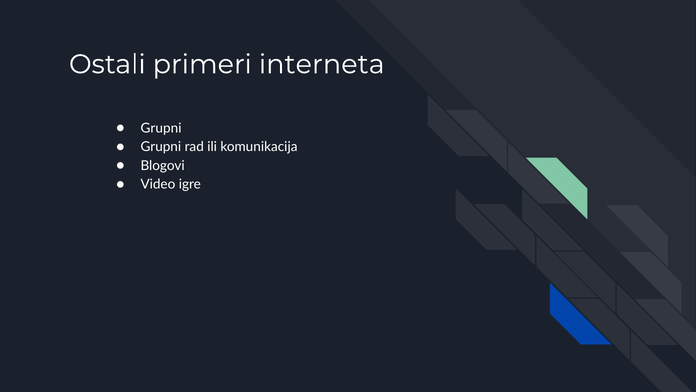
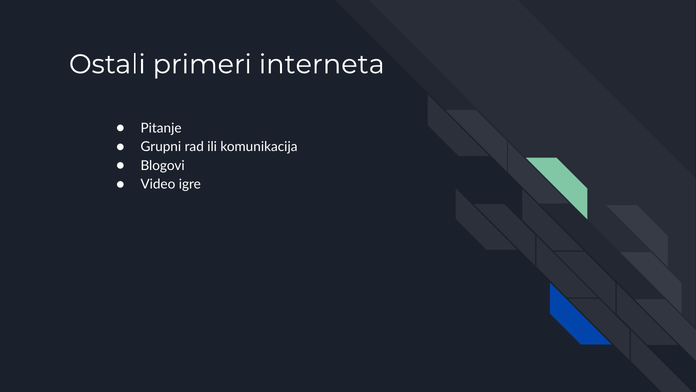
Grupni: Grupni -> Pitanje (161, 128)
